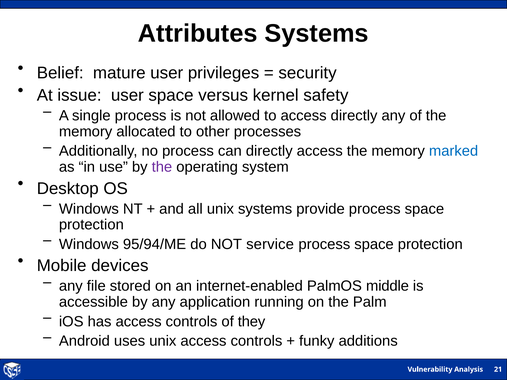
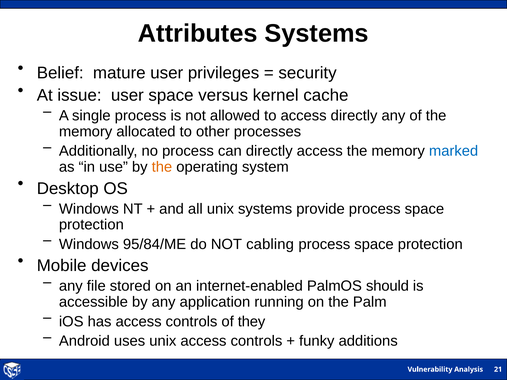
safety: safety -> cache (326, 95)
the colour: purple -> orange (162, 167)
95/94/ME: 95/94/ME -> 95/84/ME (155, 244)
service: service -> cabling (270, 244)
middle: middle -> should (387, 286)
